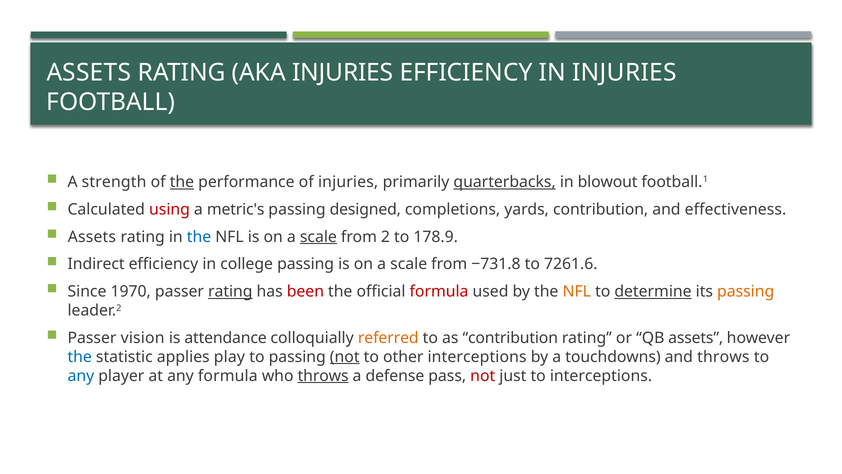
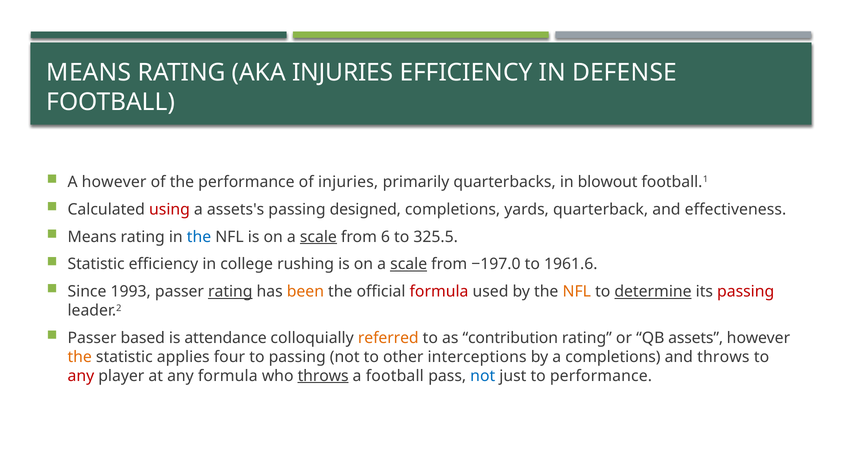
ASSETS: ASSETS -> MEANS (89, 73)
IN INJURIES: INJURIES -> DEFENSE (624, 73)
A strength: strength -> however (114, 182)
the underline: present -> none (182, 182)
quarterbacks underline: present -> none (505, 182)
metric's: metric's -> assets's (236, 209)
yards contribution: contribution -> quarterback (601, 209)
Assets: Assets -> Means (92, 237)
2: 2 -> 6 (386, 237)
178.9: 178.9 -> 325.5 (436, 237)
Indirect: Indirect -> Statistic (96, 264)
college passing: passing -> rushing (306, 264)
scale underline: none -> present (409, 264)
−731.8: −731.8 -> −197.0 (496, 264)
7261.6: 7261.6 -> 1961.6 (571, 264)
1970: 1970 -> 1993 (131, 291)
been colour: red -> orange (305, 291)
passing colour: orange -> red (746, 291)
vision: vision -> based (143, 338)
the colour: blue -> orange (80, 357)
play: play -> four (229, 357)
not underline: present -> none (345, 357)
a touchdowns: touchdowns -> completions (613, 357)
any colour: blue -> red (81, 376)
a defense: defense -> football (395, 376)
not colour: red -> blue (483, 376)
to interceptions: interceptions -> performance (601, 376)
